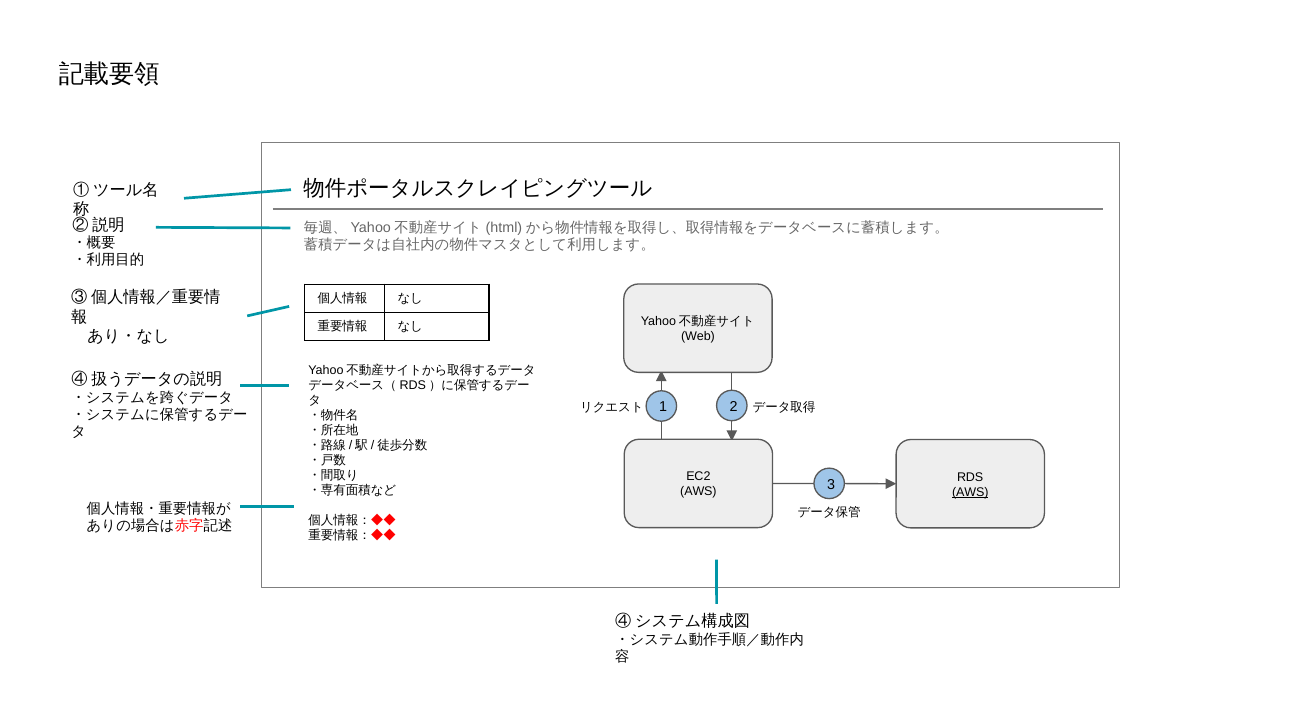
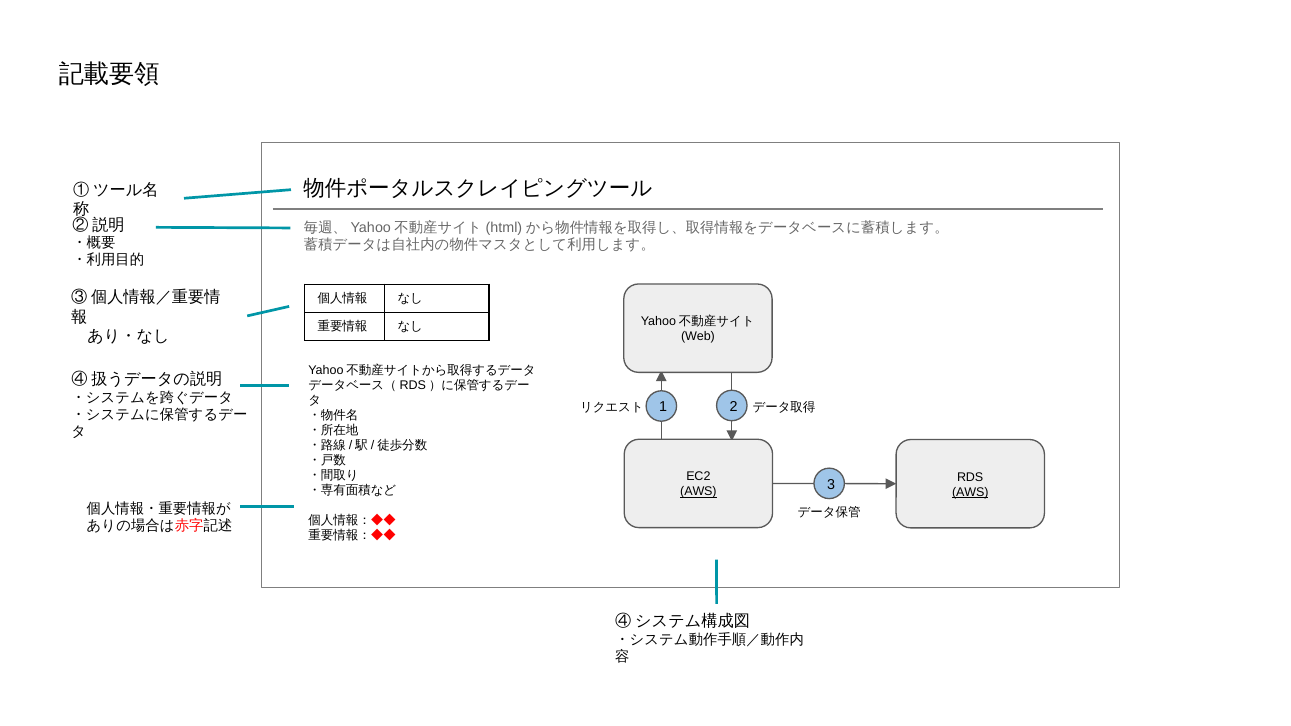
AWS underline: none -> present (698, 492)
